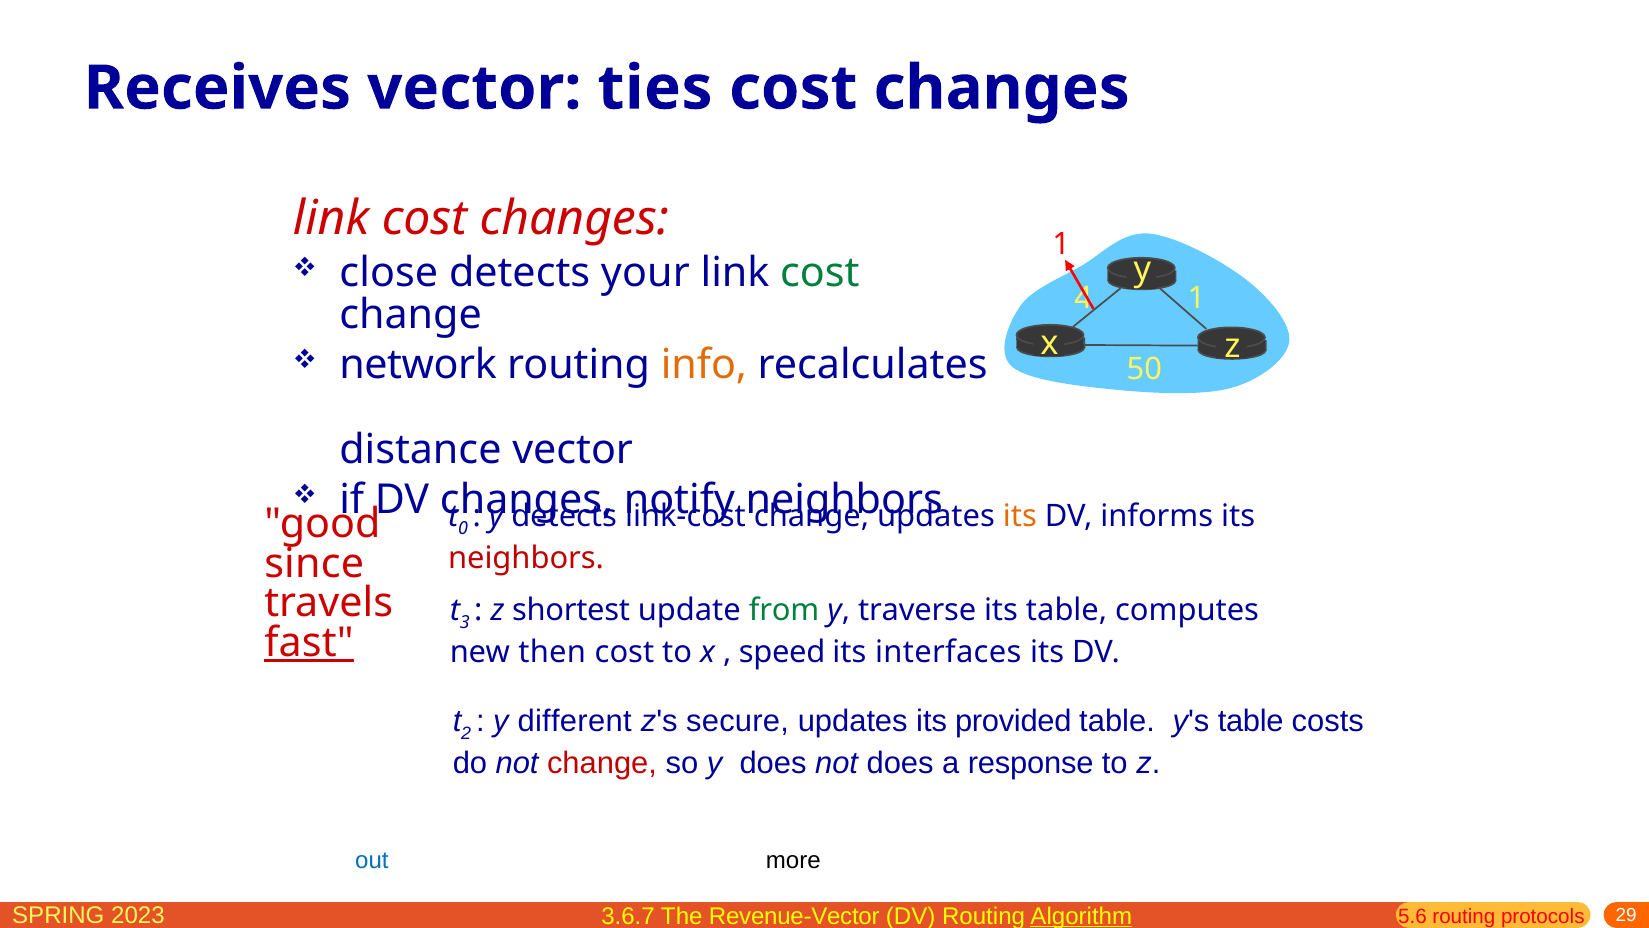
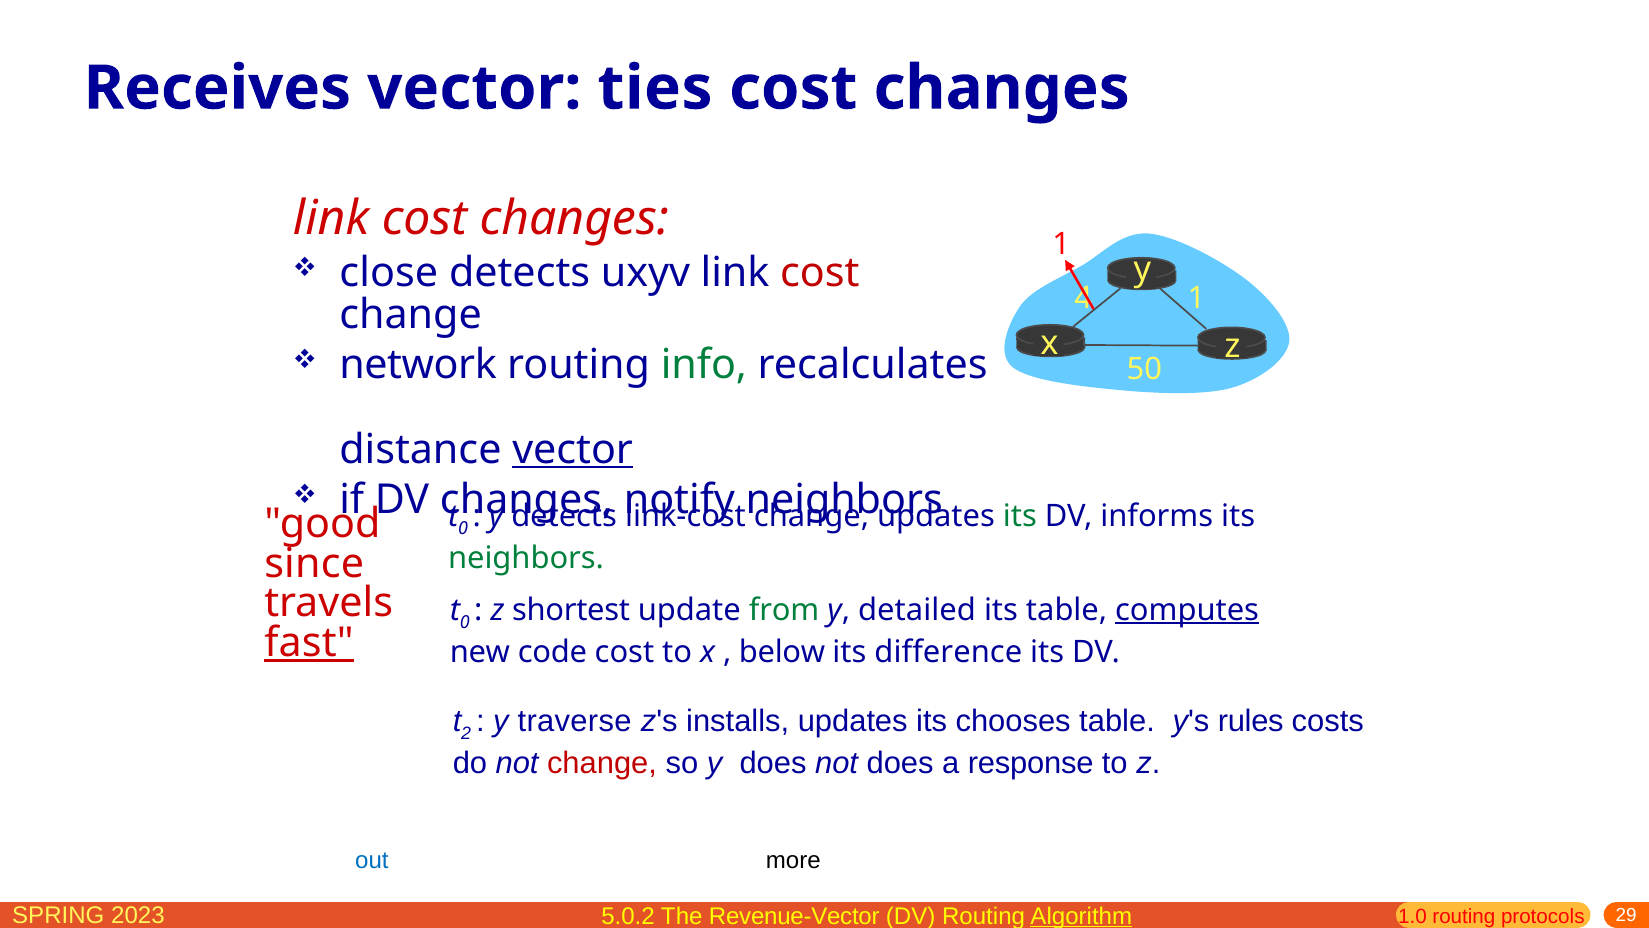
your: your -> uxyv (645, 273)
cost colour: green -> red (820, 273)
info colour: orange -> green (704, 365)
vector underline: none -> present (573, 449)
its colour: orange -> green (1020, 516)
neighbors colour: red -> green (526, 558)
3: 3 -> 0 (465, 622)
traverse: traverse -> detailed (917, 610)
computes underline: none -> present (1187, 610)
then: then -> code (552, 652)
speed: speed -> below (782, 652)
interfaces: interfaces -> difference (948, 652)
different: different -> traverse (575, 721)
secure: secure -> installs (738, 721)
provided: provided -> chooses (1013, 721)
y's table: table -> rules (1251, 721)
3.6.7: 3.6.7 -> 5.0.2 (628, 916)
5.6: 5.6 -> 1.0 (1412, 916)
